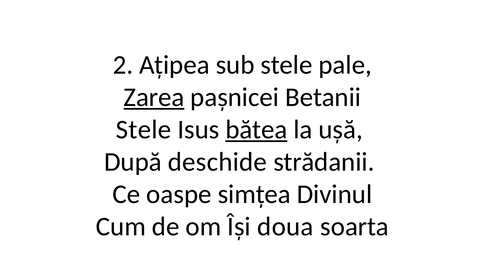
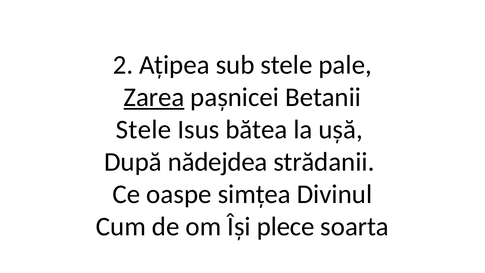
bătea underline: present -> none (256, 129)
deschide: deschide -> nădejdea (218, 162)
doua: doua -> plece (286, 226)
